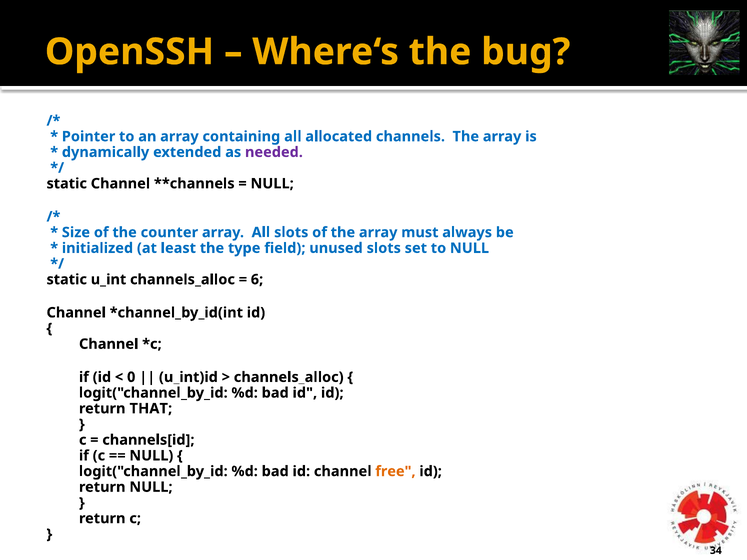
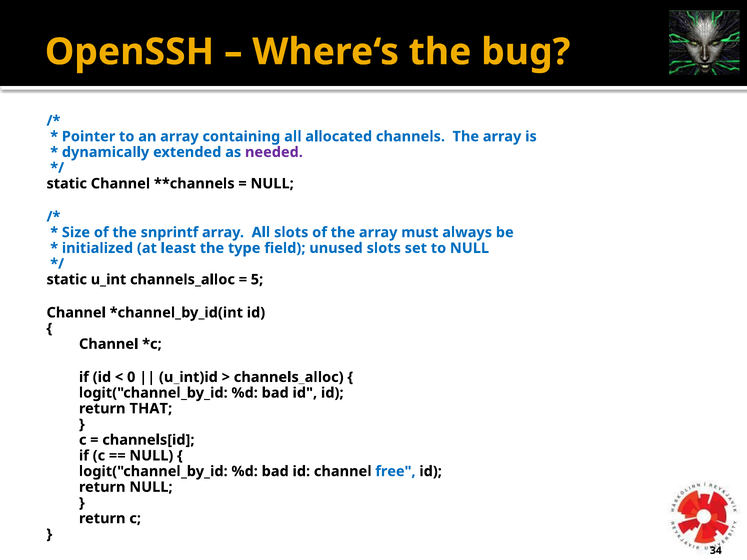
counter: counter -> snprintf (169, 233)
6: 6 -> 5 (257, 280)
free colour: orange -> blue (395, 472)
